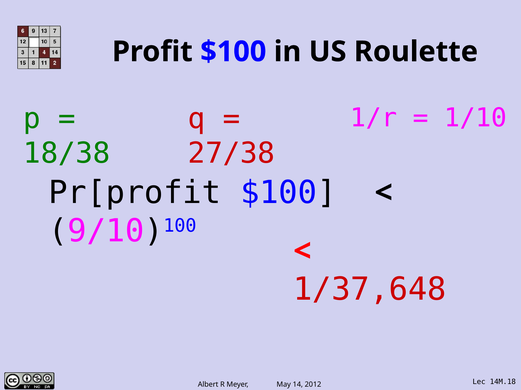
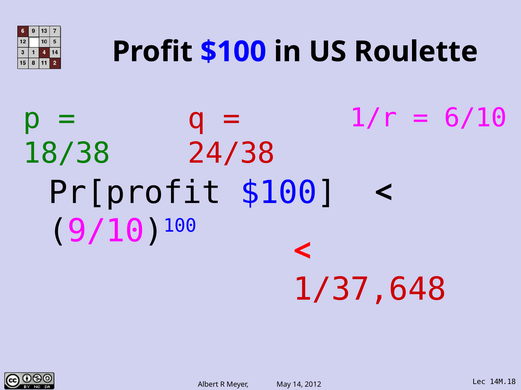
1/10: 1/10 -> 6/10 (476, 118)
27/38: 27/38 -> 24/38 (231, 153)
